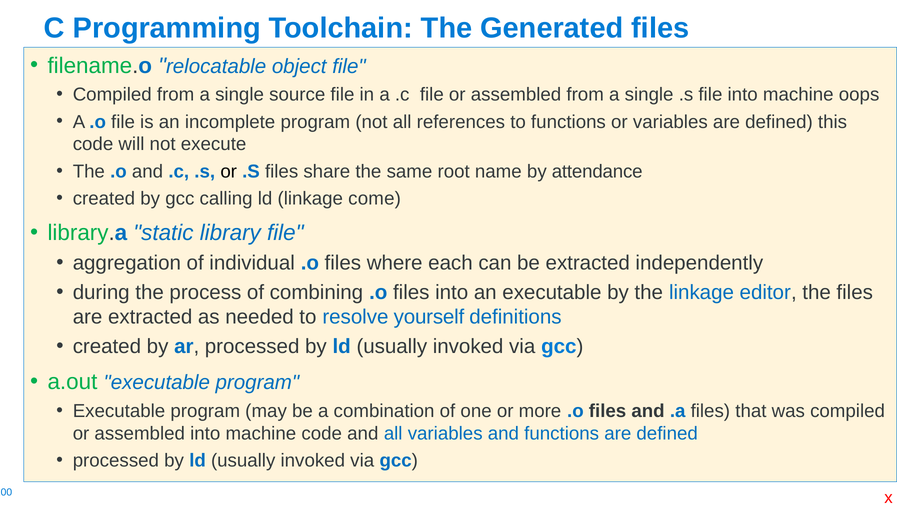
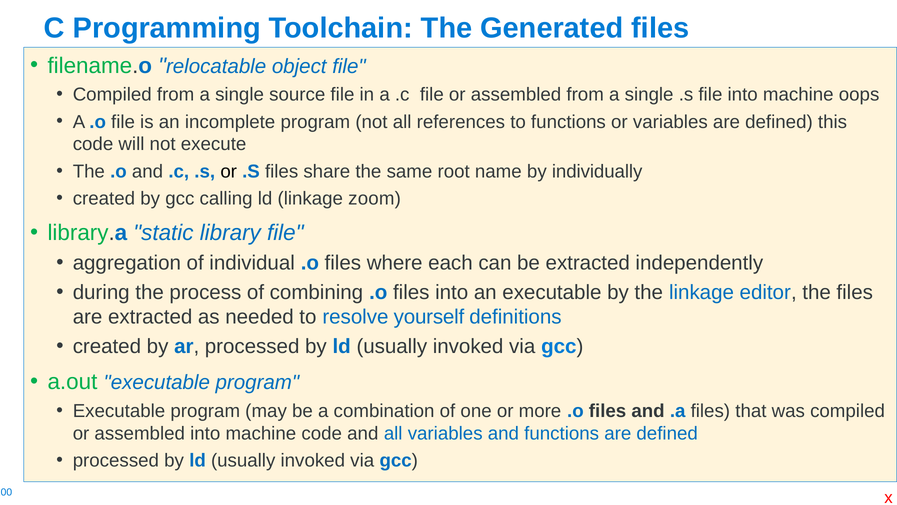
attendance: attendance -> individually (597, 171)
come: come -> zoom (375, 198)
